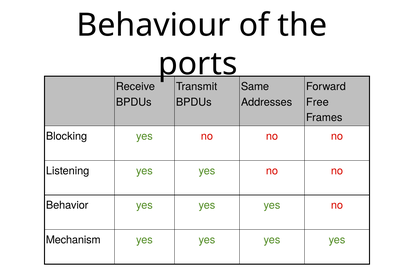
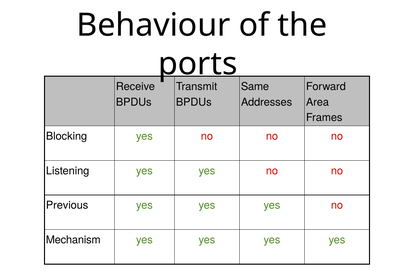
Free: Free -> Area (317, 102)
Behavior: Behavior -> Previous (67, 205)
